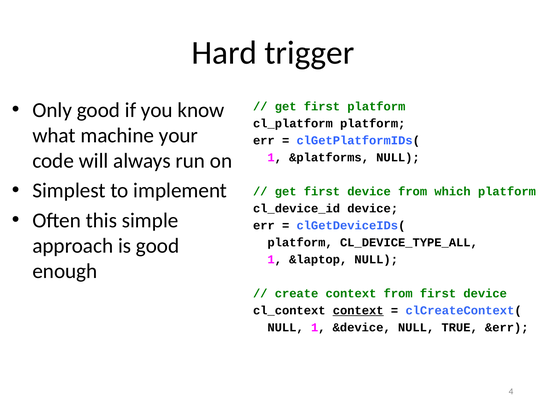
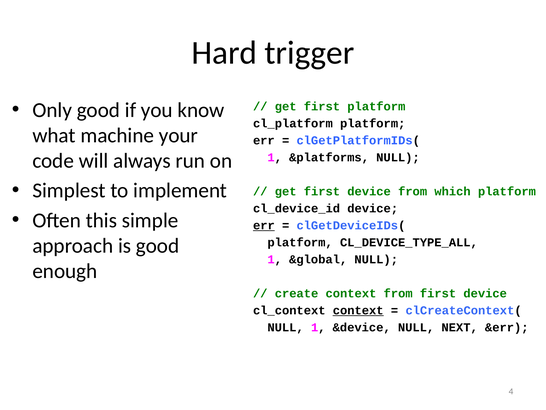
err underline: none -> present (264, 225)
&laptop: &laptop -> &global (318, 259)
TRUE: TRUE -> NEXT (460, 327)
